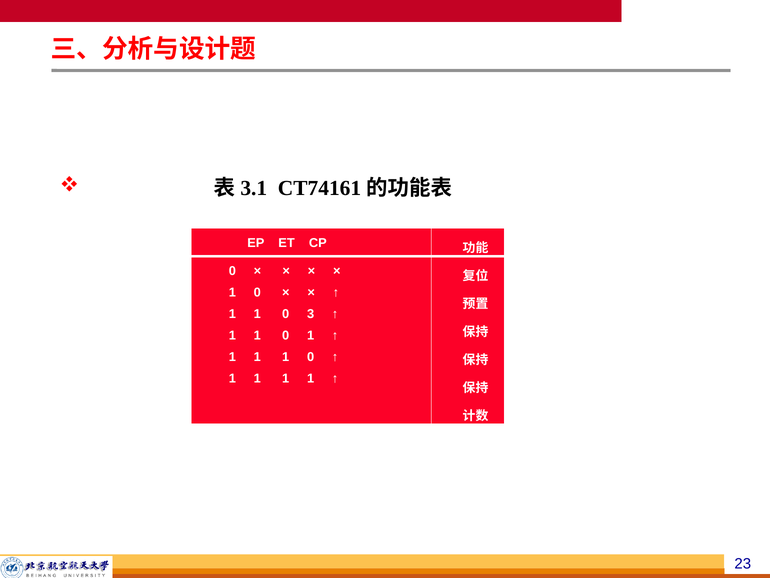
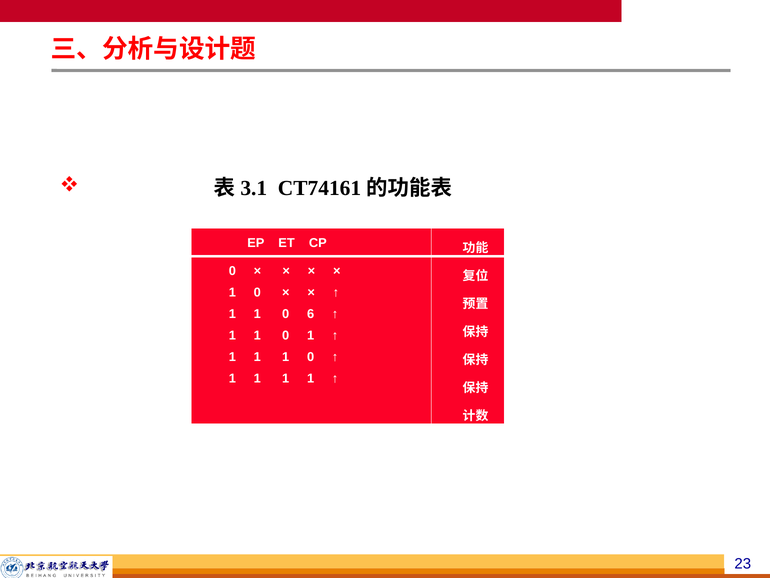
3: 3 -> 6 (311, 314)
